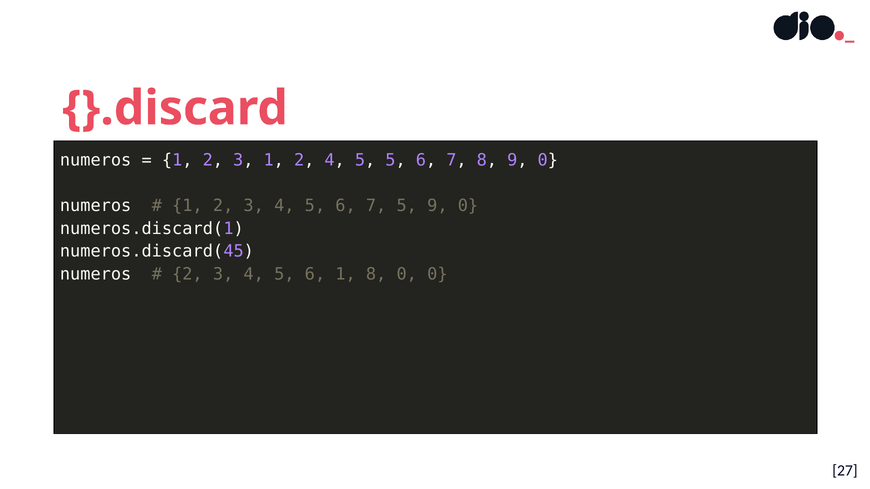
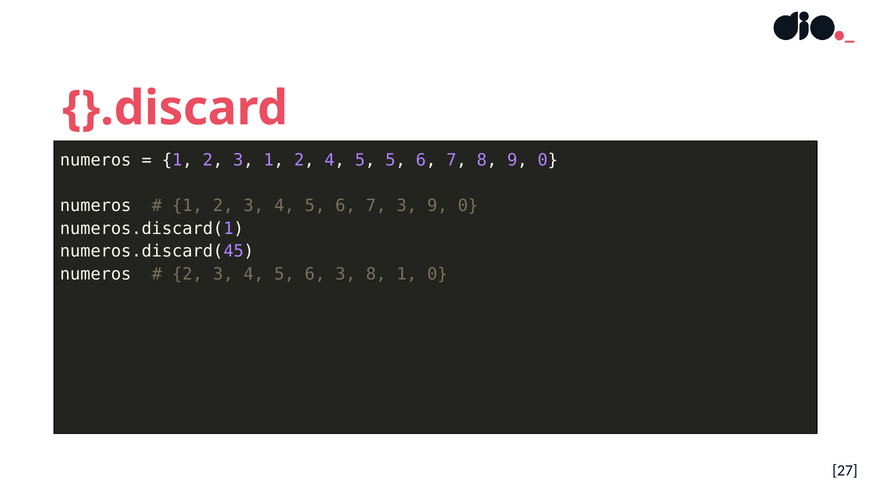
7 5: 5 -> 3 (407, 206)
6 1: 1 -> 3 (346, 274)
8 0: 0 -> 1 (407, 274)
